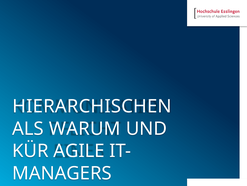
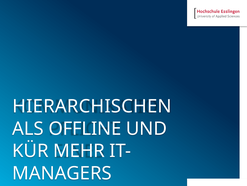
WARUM: WARUM -> OFFLINE (85, 128)
AGILE: AGILE -> MEHR (79, 150)
